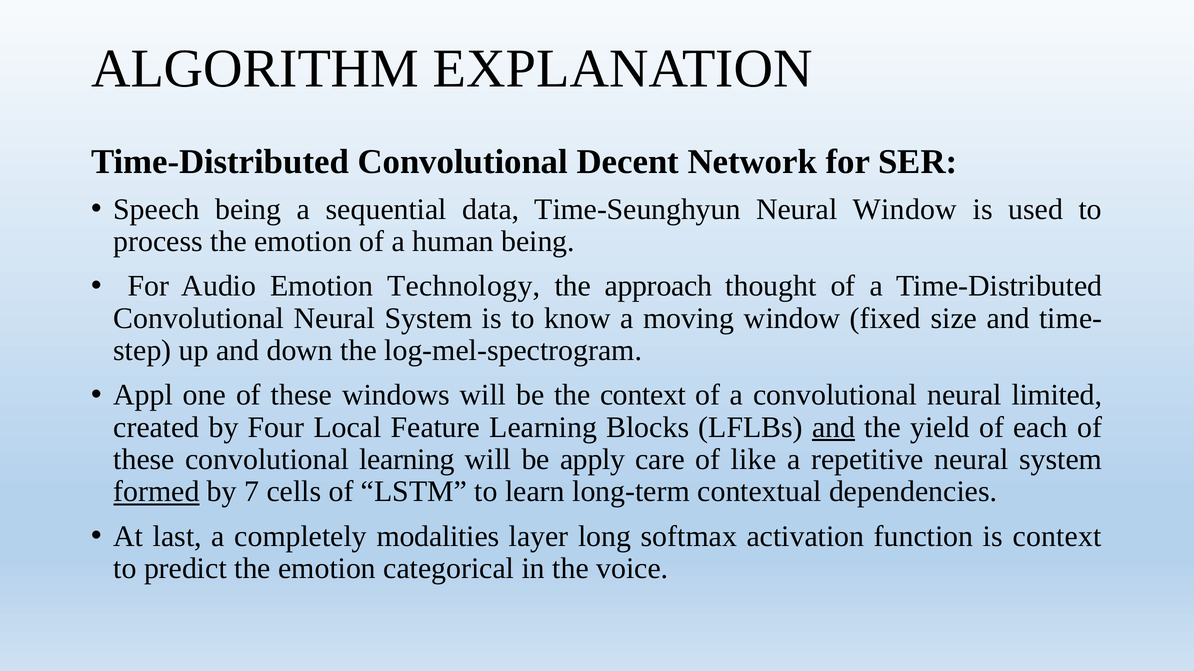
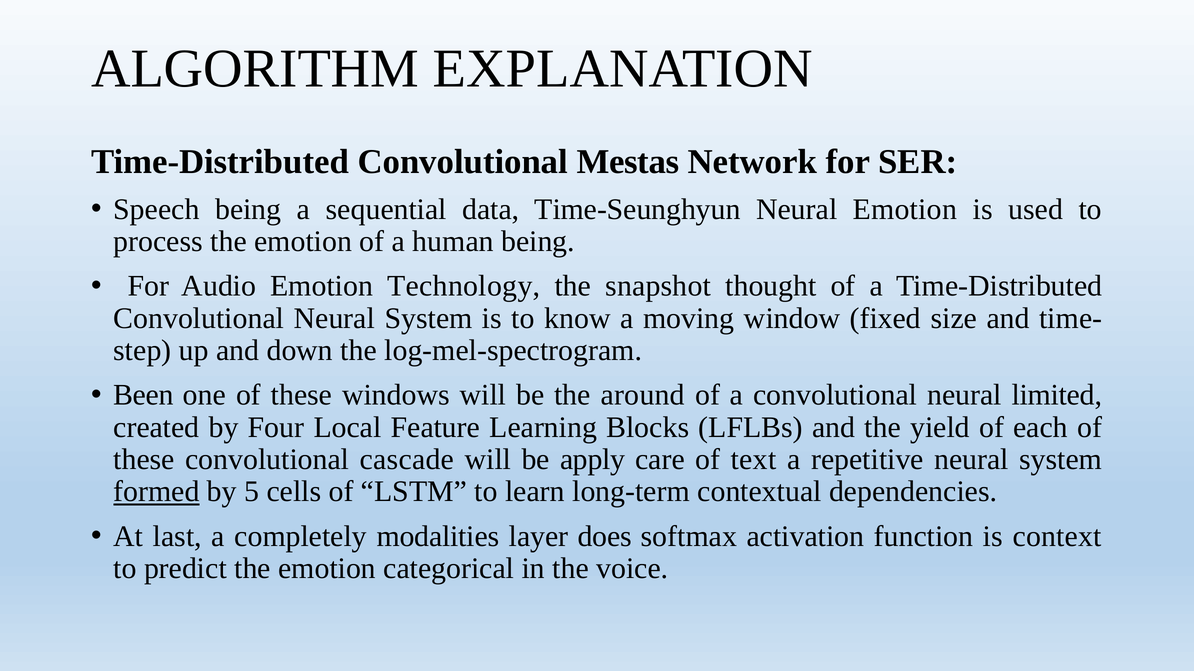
Decent: Decent -> Mestas (628, 162)
Neural Window: Window -> Emotion (905, 209)
approach: approach -> snapshot (658, 286)
Appl: Appl -> Been (143, 395)
the context: context -> around (643, 395)
and underline: present -> none (834, 428)
convolutional learning: learning -> cascade (407, 460)
like: like -> text (754, 460)
7: 7 -> 5 (252, 492)
long: long -> does (605, 537)
